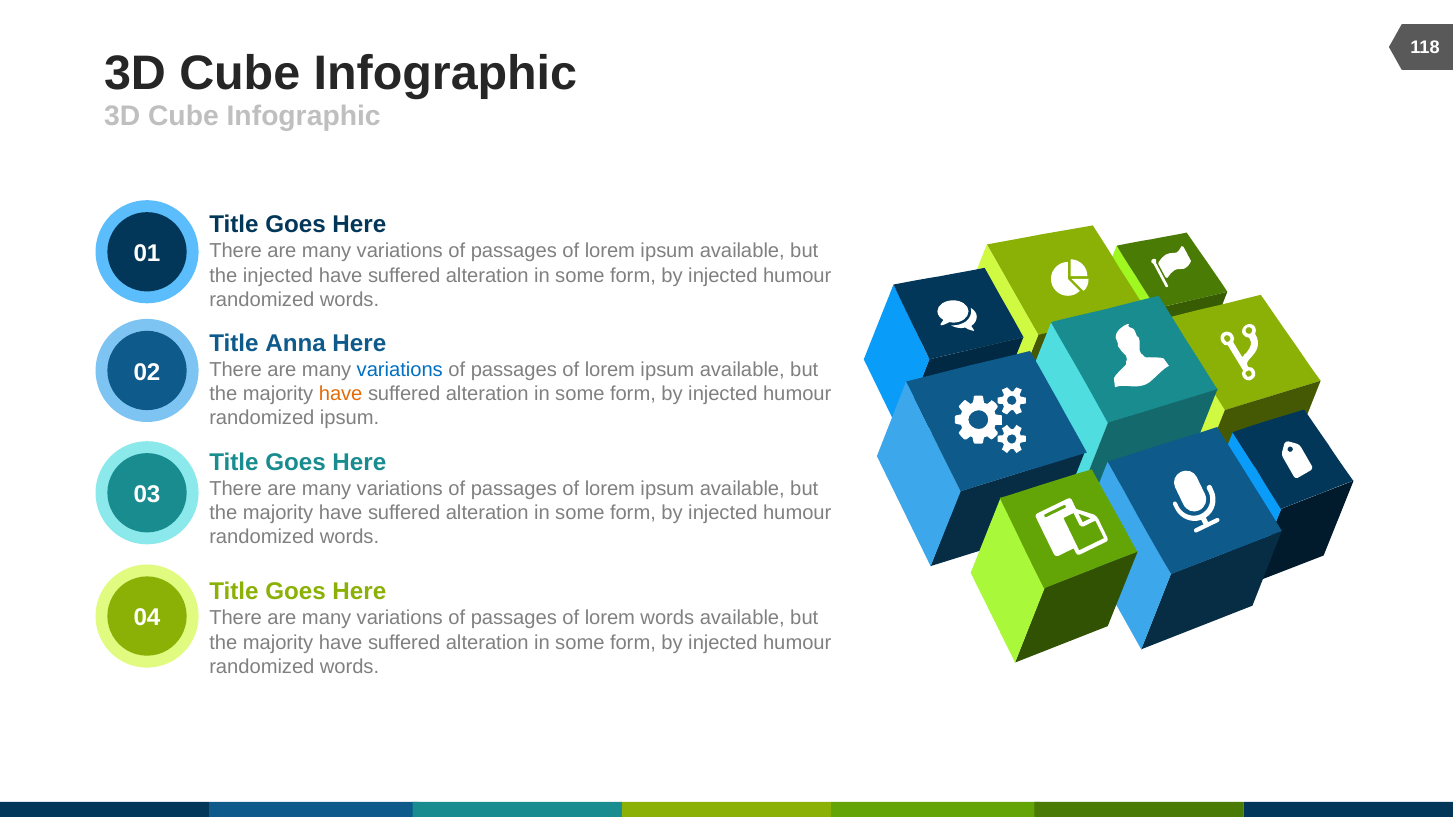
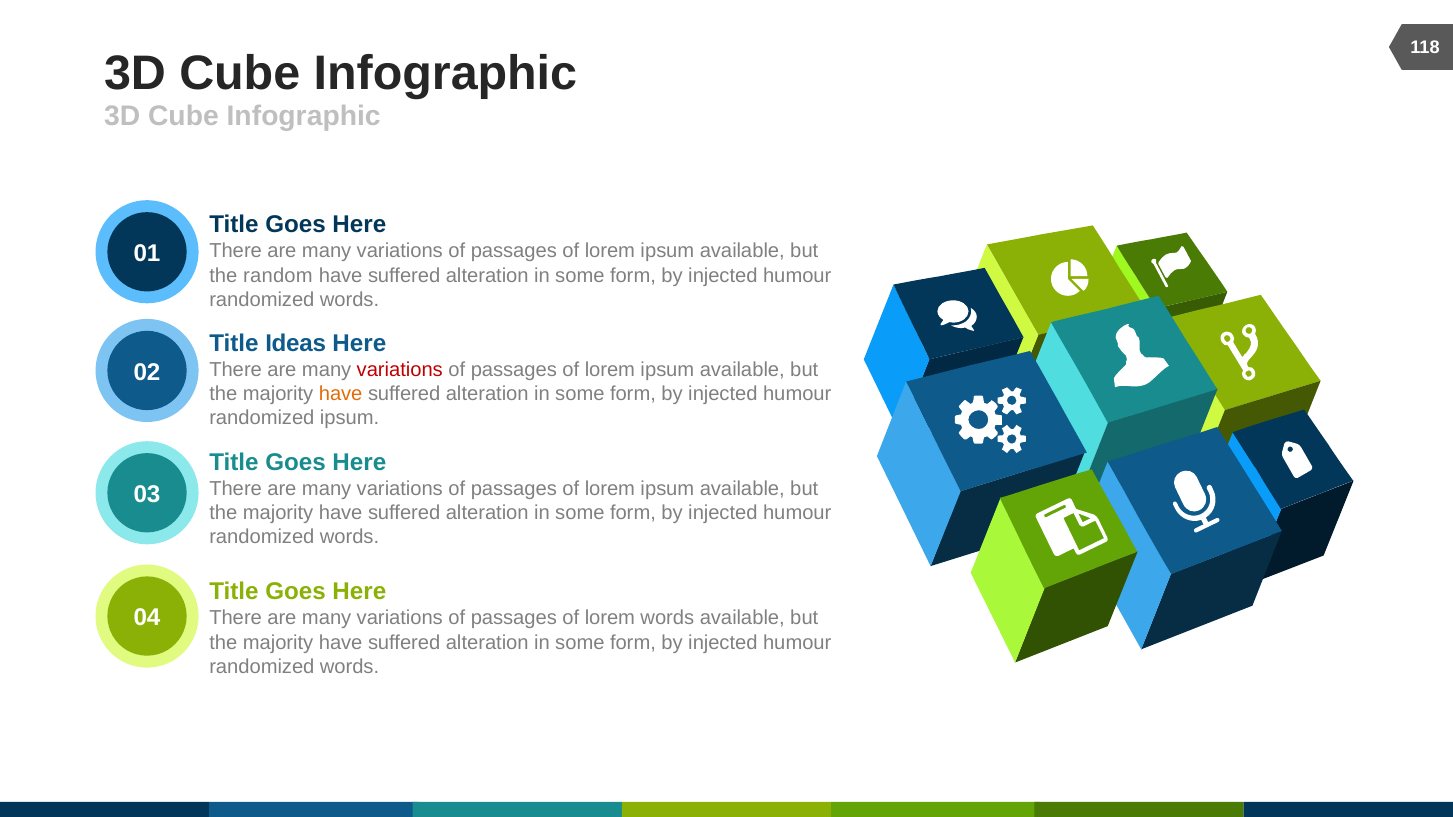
the injected: injected -> random (278, 276)
Anna: Anna -> Ideas (296, 343)
variations colour: blue -> red (400, 370)
